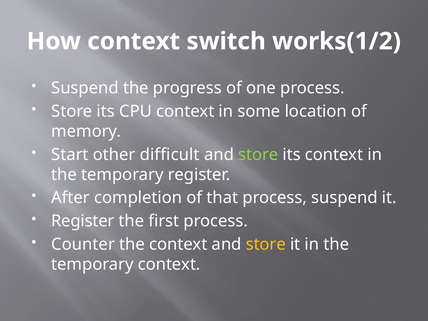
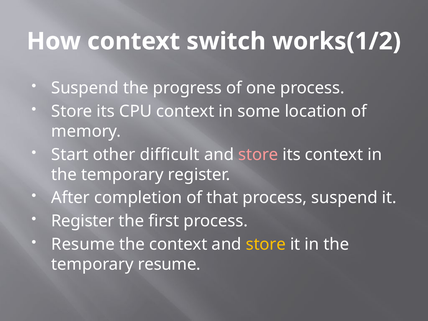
store colour: light green -> pink (258, 155)
Counter: Counter -> Resume (83, 244)
temporary context: context -> resume (169, 264)
